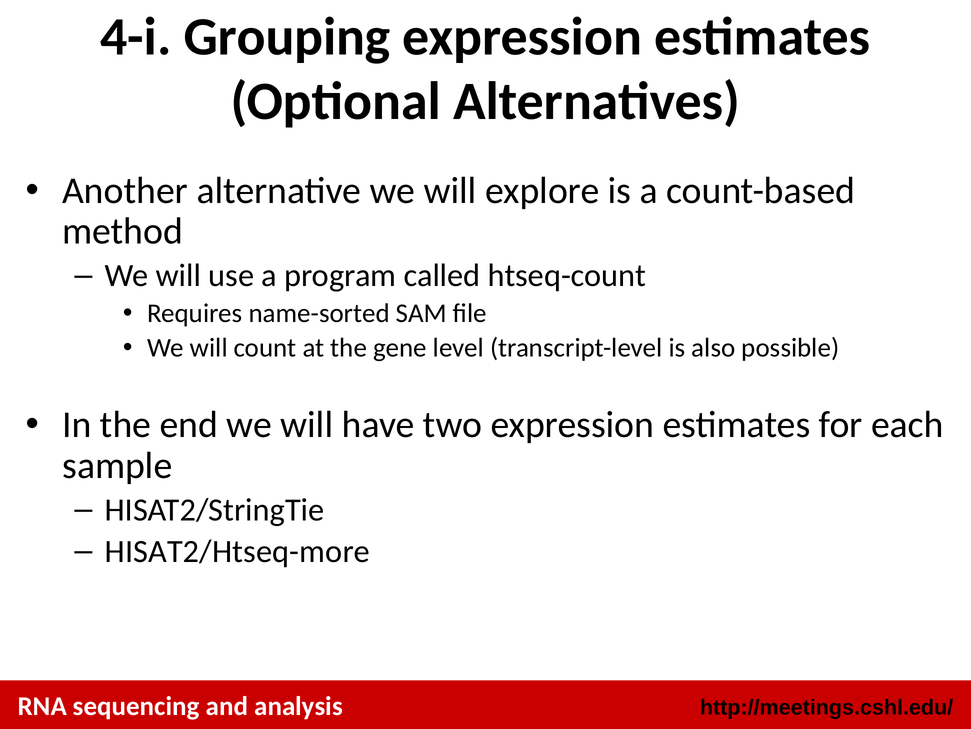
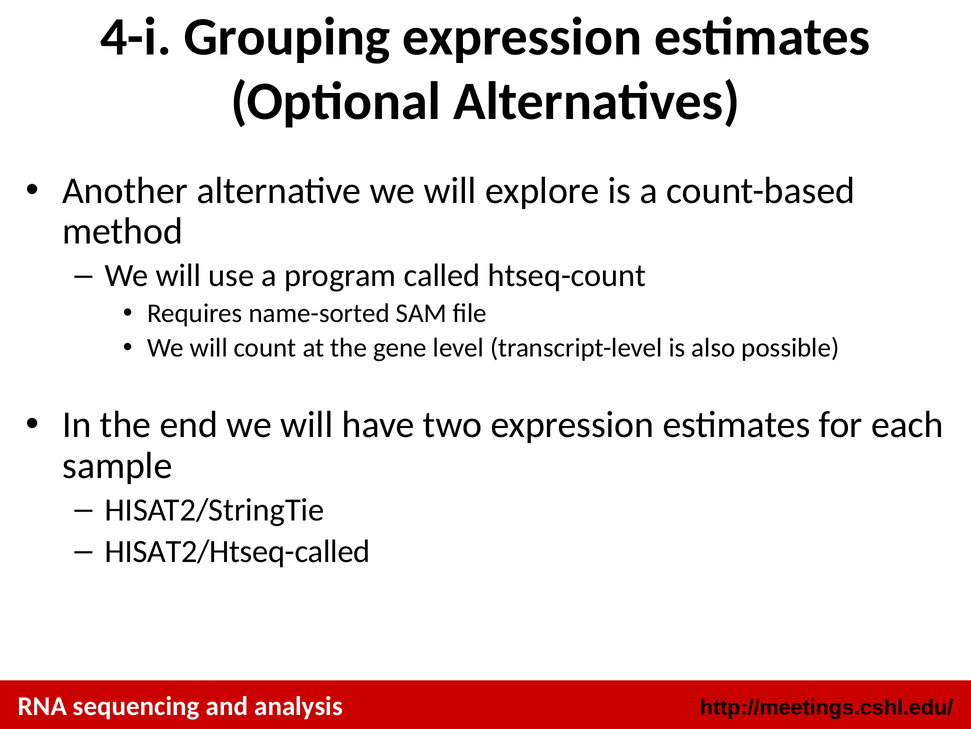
HISAT2/Htseq-more: HISAT2/Htseq-more -> HISAT2/Htseq-called (238, 551)
